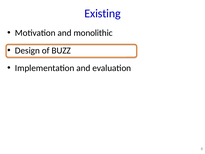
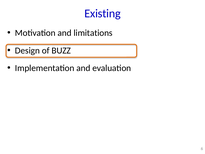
monolithic: monolithic -> limitations (93, 33)
